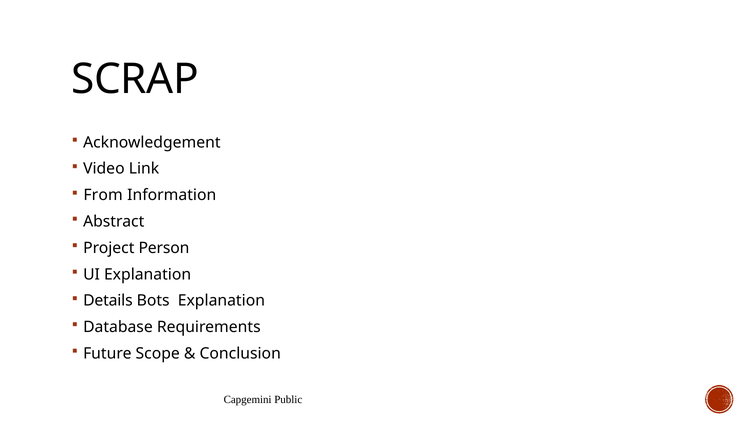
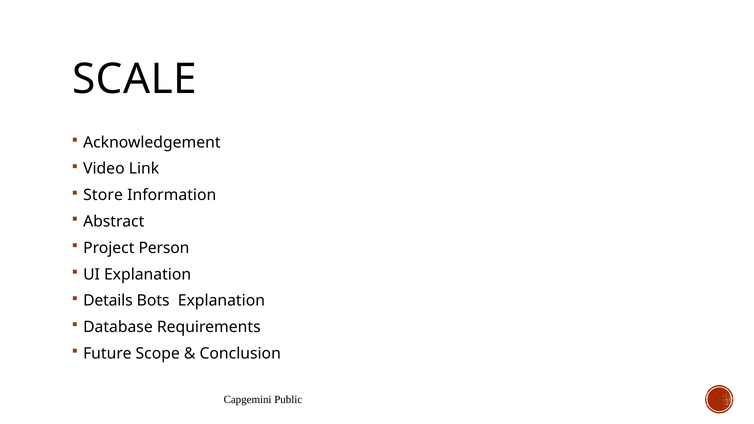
SCRAP: SCRAP -> SCALE (135, 79)
From: From -> Store (103, 195)
